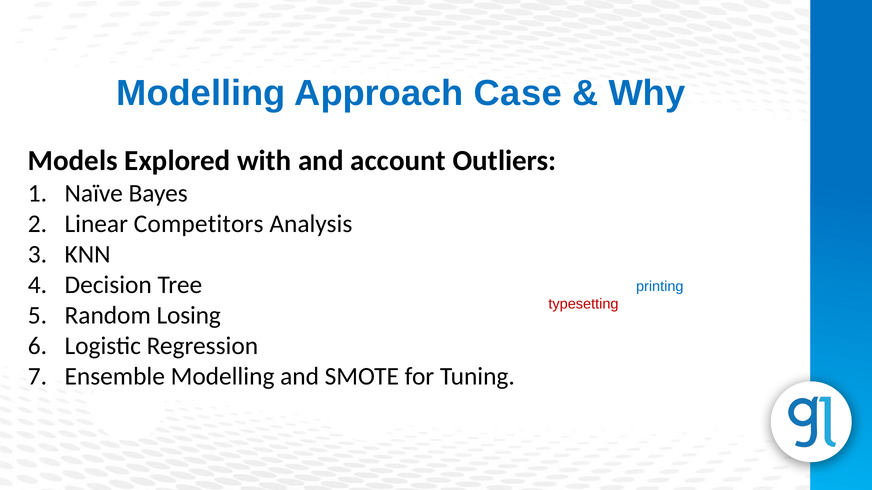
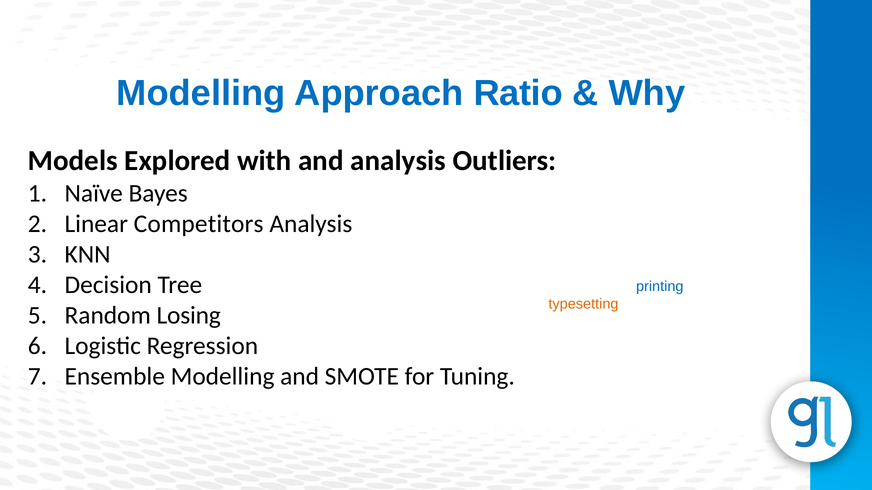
Case: Case -> Ratio (518, 93)
and account: account -> analysis (398, 161)
typesetting colour: red -> orange (583, 304)
